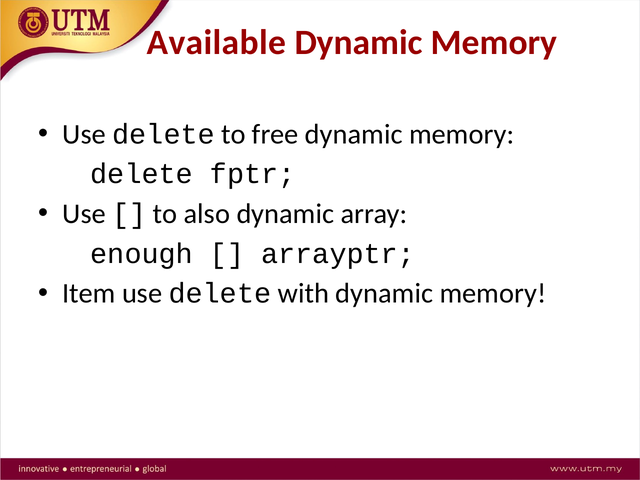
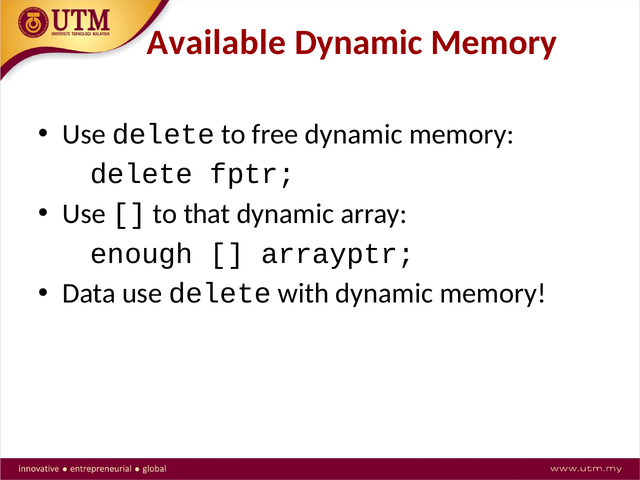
also: also -> that (207, 214)
Item: Item -> Data (89, 294)
